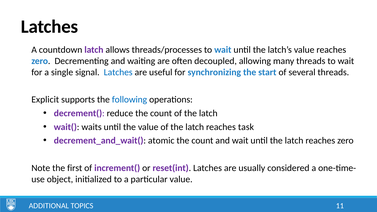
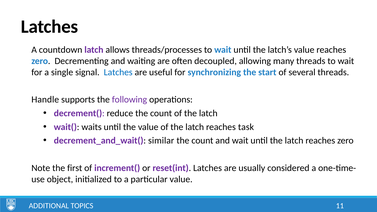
Explicit: Explicit -> Handle (45, 100)
following colour: blue -> purple (129, 100)
atomic: atomic -> similar (161, 141)
